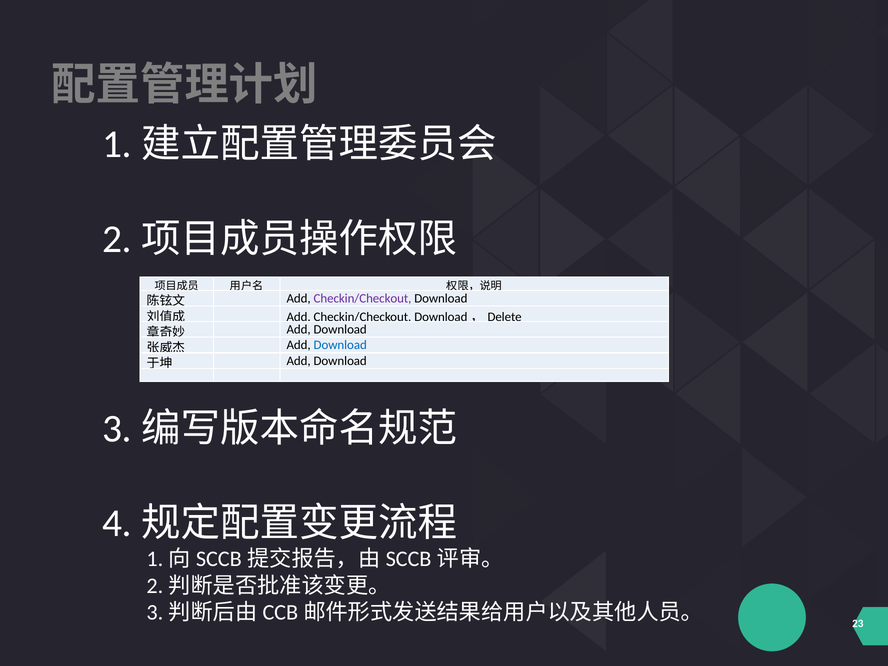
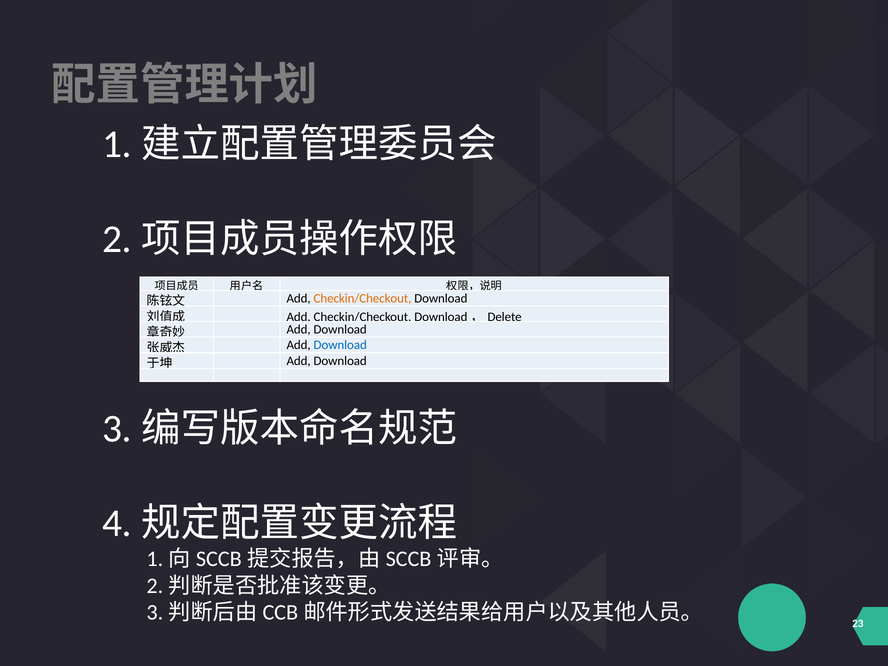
Checkin/Checkout colour: purple -> orange (363, 299)
